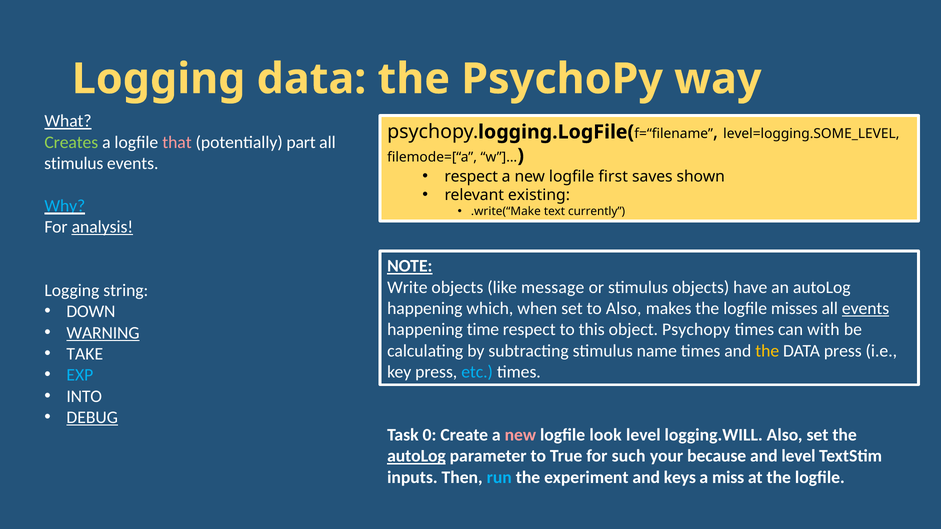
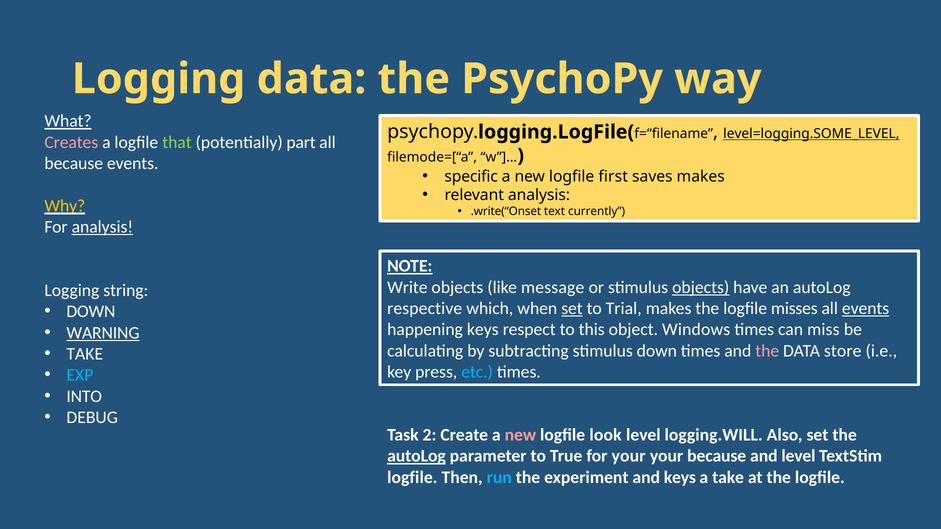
level=logging.SOME_LEVEL underline: none -> present (811, 134)
Creates colour: light green -> pink (71, 142)
that colour: pink -> light green (177, 142)
stimulus: stimulus -> because (74, 164)
respect: respect -> specific (471, 176)
saves shown: shown -> makes (701, 176)
relevant existing: existing -> analysis (539, 195)
Why colour: light blue -> yellow (65, 206)
.write(“Make: .write(“Make -> .write(“Onset (506, 211)
objects underline: none -> present (701, 288)
happening: happening -> respective (425, 309)
set underline: none -> present (572, 309)
to Also: Also -> Trial (624, 309)
happening time: time -> keys (483, 330)
object Psychopy: Psychopy -> Windows (696, 330)
with: with -> miss (823, 330)
stimulus name: name -> down (657, 351)
the colour: yellow -> pink (767, 351)
DATA press: press -> store (843, 351)
DEBUG underline: present -> none (92, 418)
0: 0 -> 2 (429, 435)
for such: such -> your (629, 456)
inputs: inputs -> logfile (412, 478)
a miss: miss -> take (728, 478)
